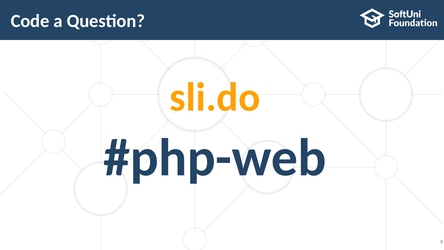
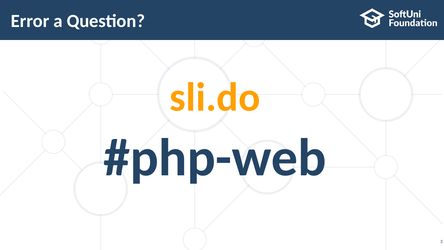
Code: Code -> Error (30, 21)
